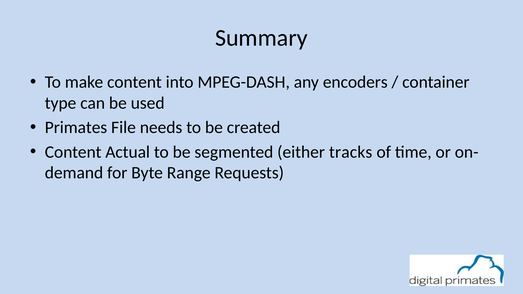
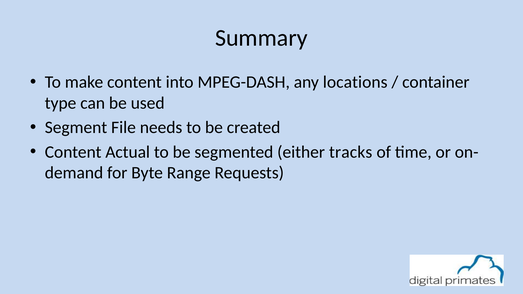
encoders: encoders -> locations (355, 82)
Primates: Primates -> Segment (76, 128)
